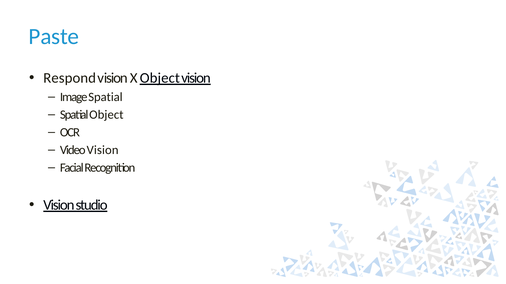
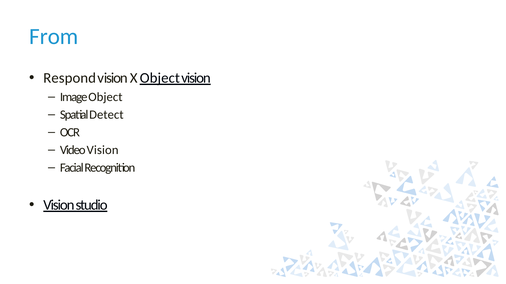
Paste: Paste -> From (54, 37)
Image Spatial: Spatial -> Object (105, 97)
Spatial Object: Object -> Detect (106, 115)
